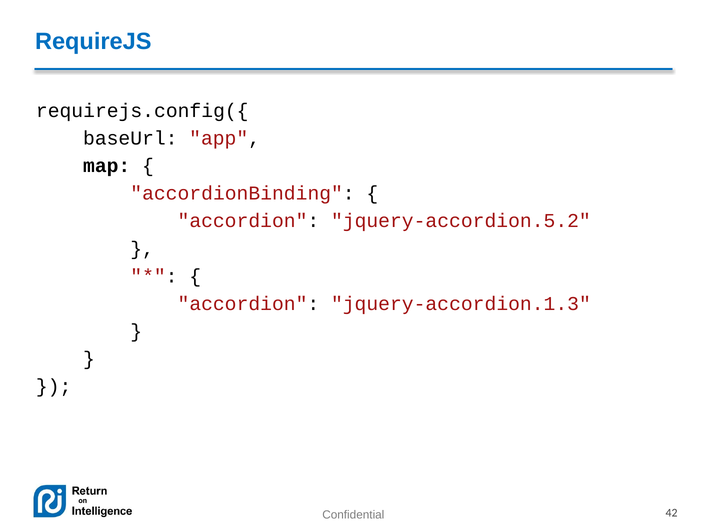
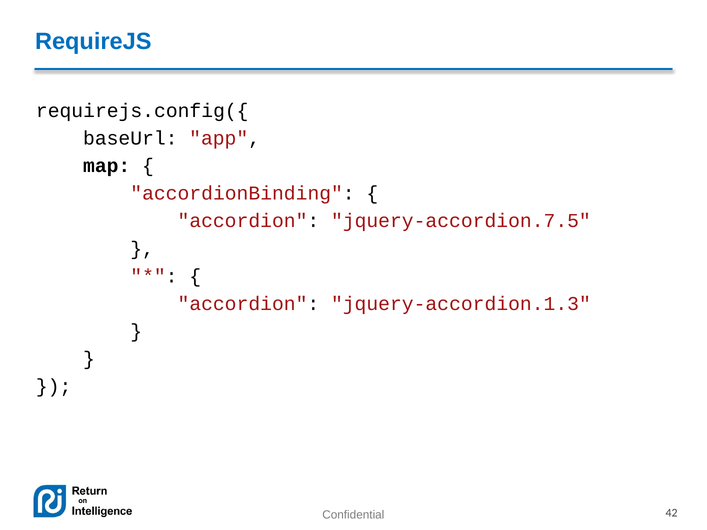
jquery-accordion.5.2: jquery-accordion.5.2 -> jquery-accordion.7.5 (461, 221)
